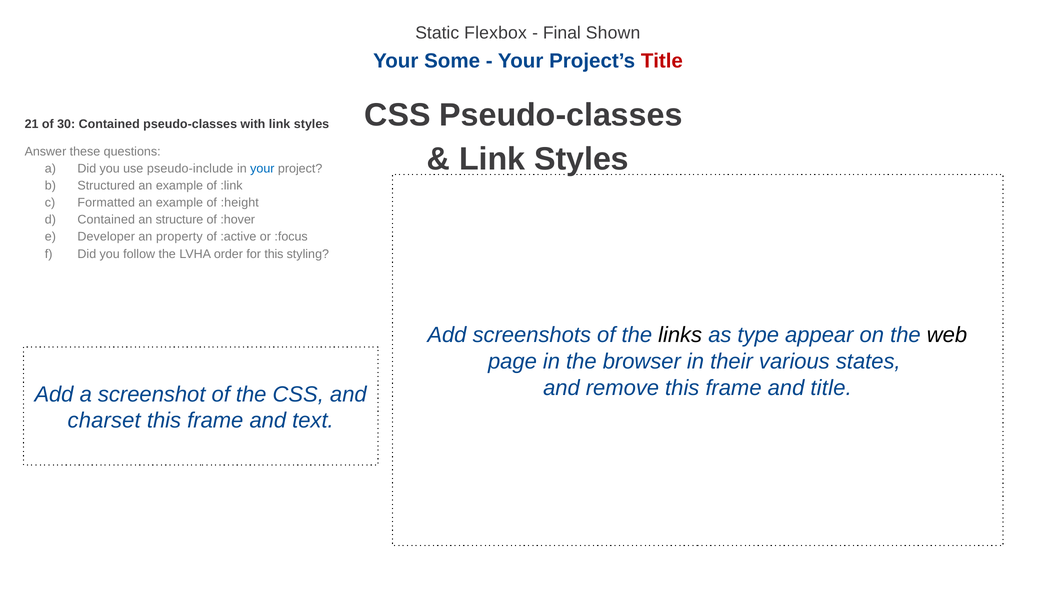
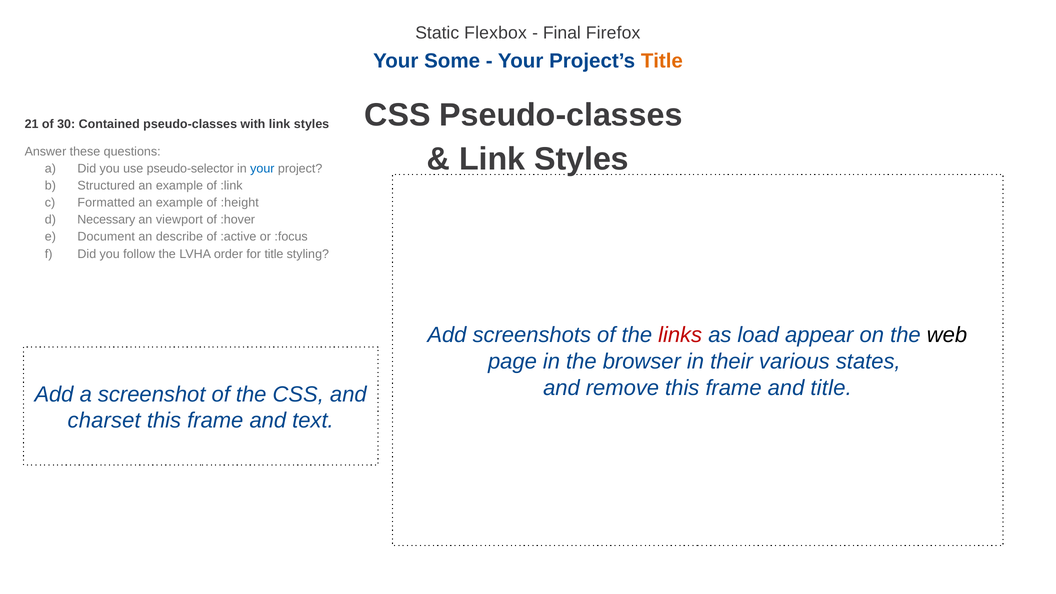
Shown: Shown -> Firefox (613, 33)
Title colour: red -> orange (662, 61)
pseudo-include: pseudo-include -> pseudo-selector (190, 169)
Contained: Contained -> Necessary (106, 220)
structure: structure -> viewport (179, 220)
Developer: Developer -> Document (106, 237)
property: property -> describe (179, 237)
for this: this -> title (274, 254)
links colour: black -> red (680, 335)
type: type -> load (758, 335)
